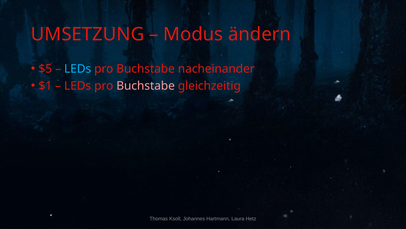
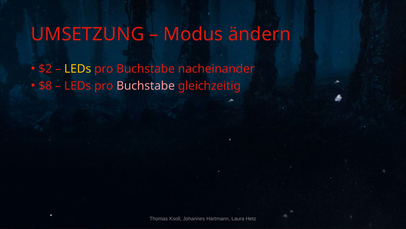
$5: $5 -> $2 (45, 69)
LEDs colour: light blue -> yellow (78, 69)
$1: $1 -> $8 (45, 86)
